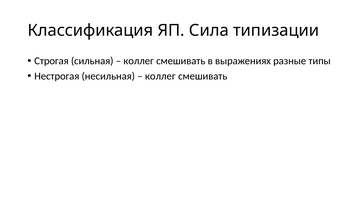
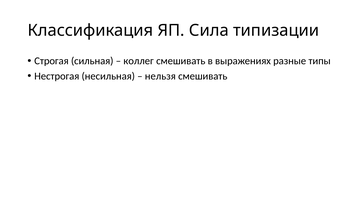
коллег: коллег -> нельзя (160, 76)
